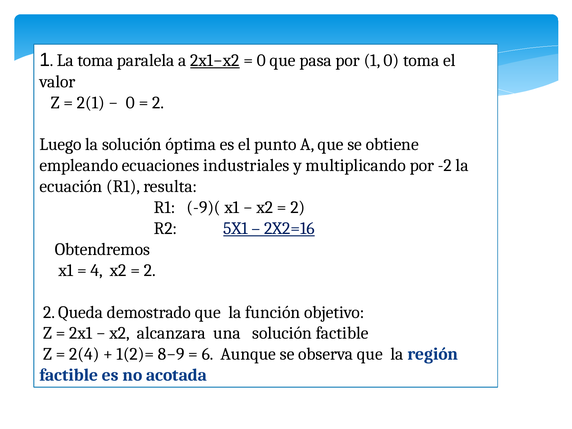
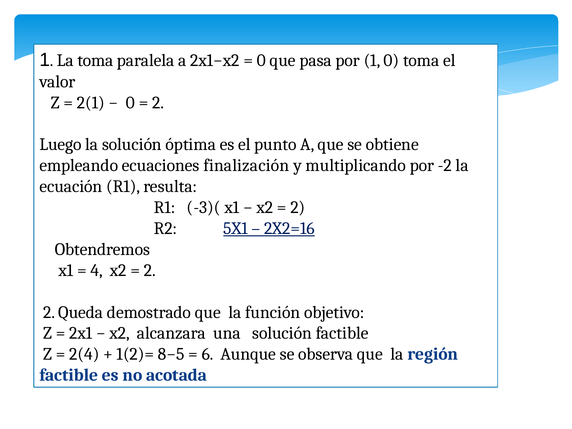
2x1−x2 underline: present -> none (215, 60)
industriales: industriales -> finalización (246, 165)
-9)(: -9)( -> -3)( (204, 207)
8−9: 8−9 -> 8−5 (171, 354)
